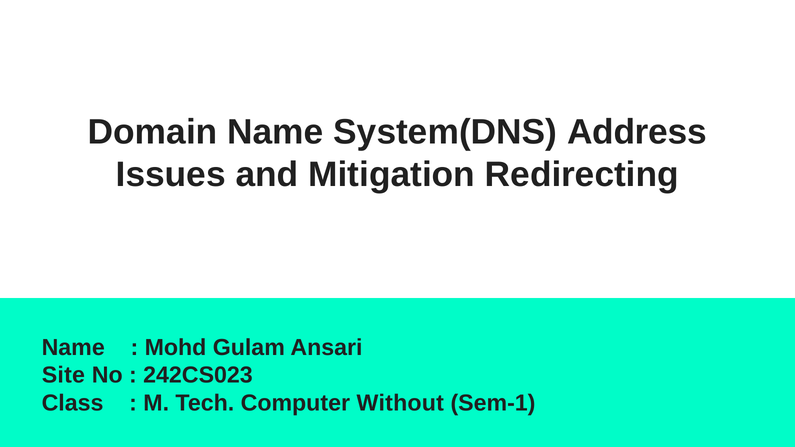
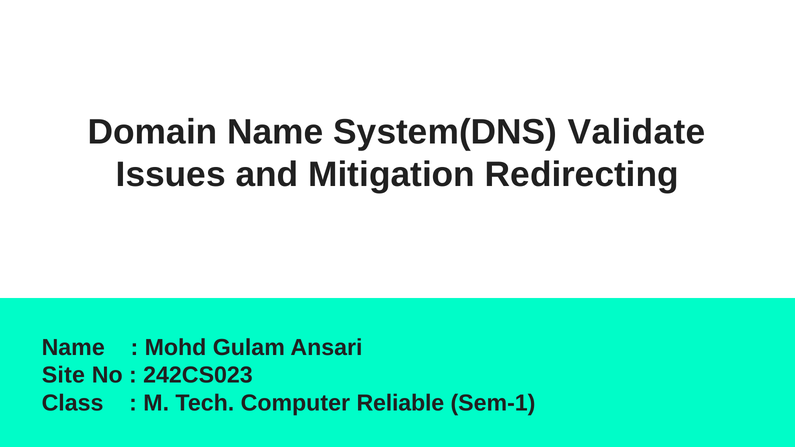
Address: Address -> Validate (637, 132)
Without: Without -> Reliable (400, 403)
